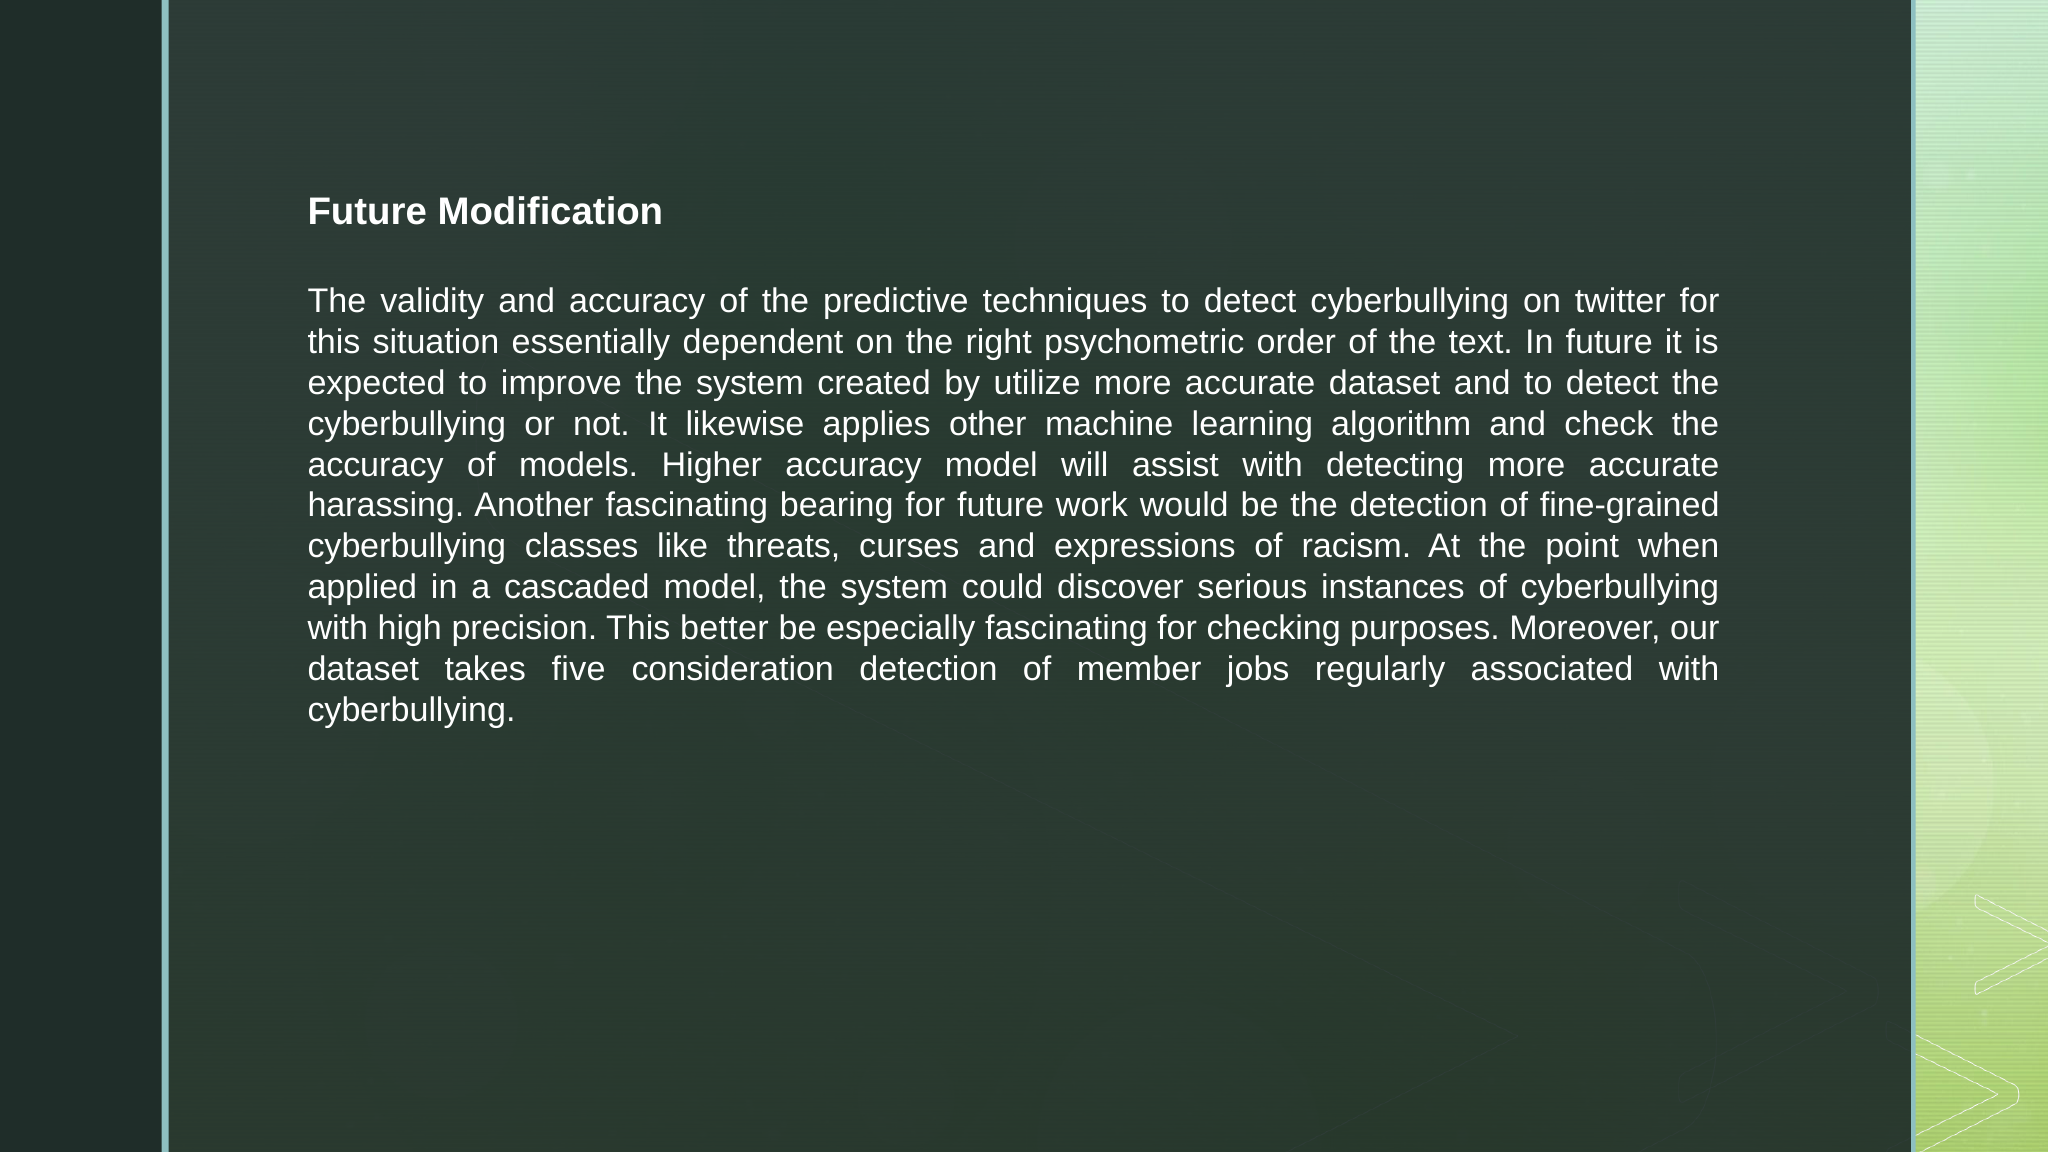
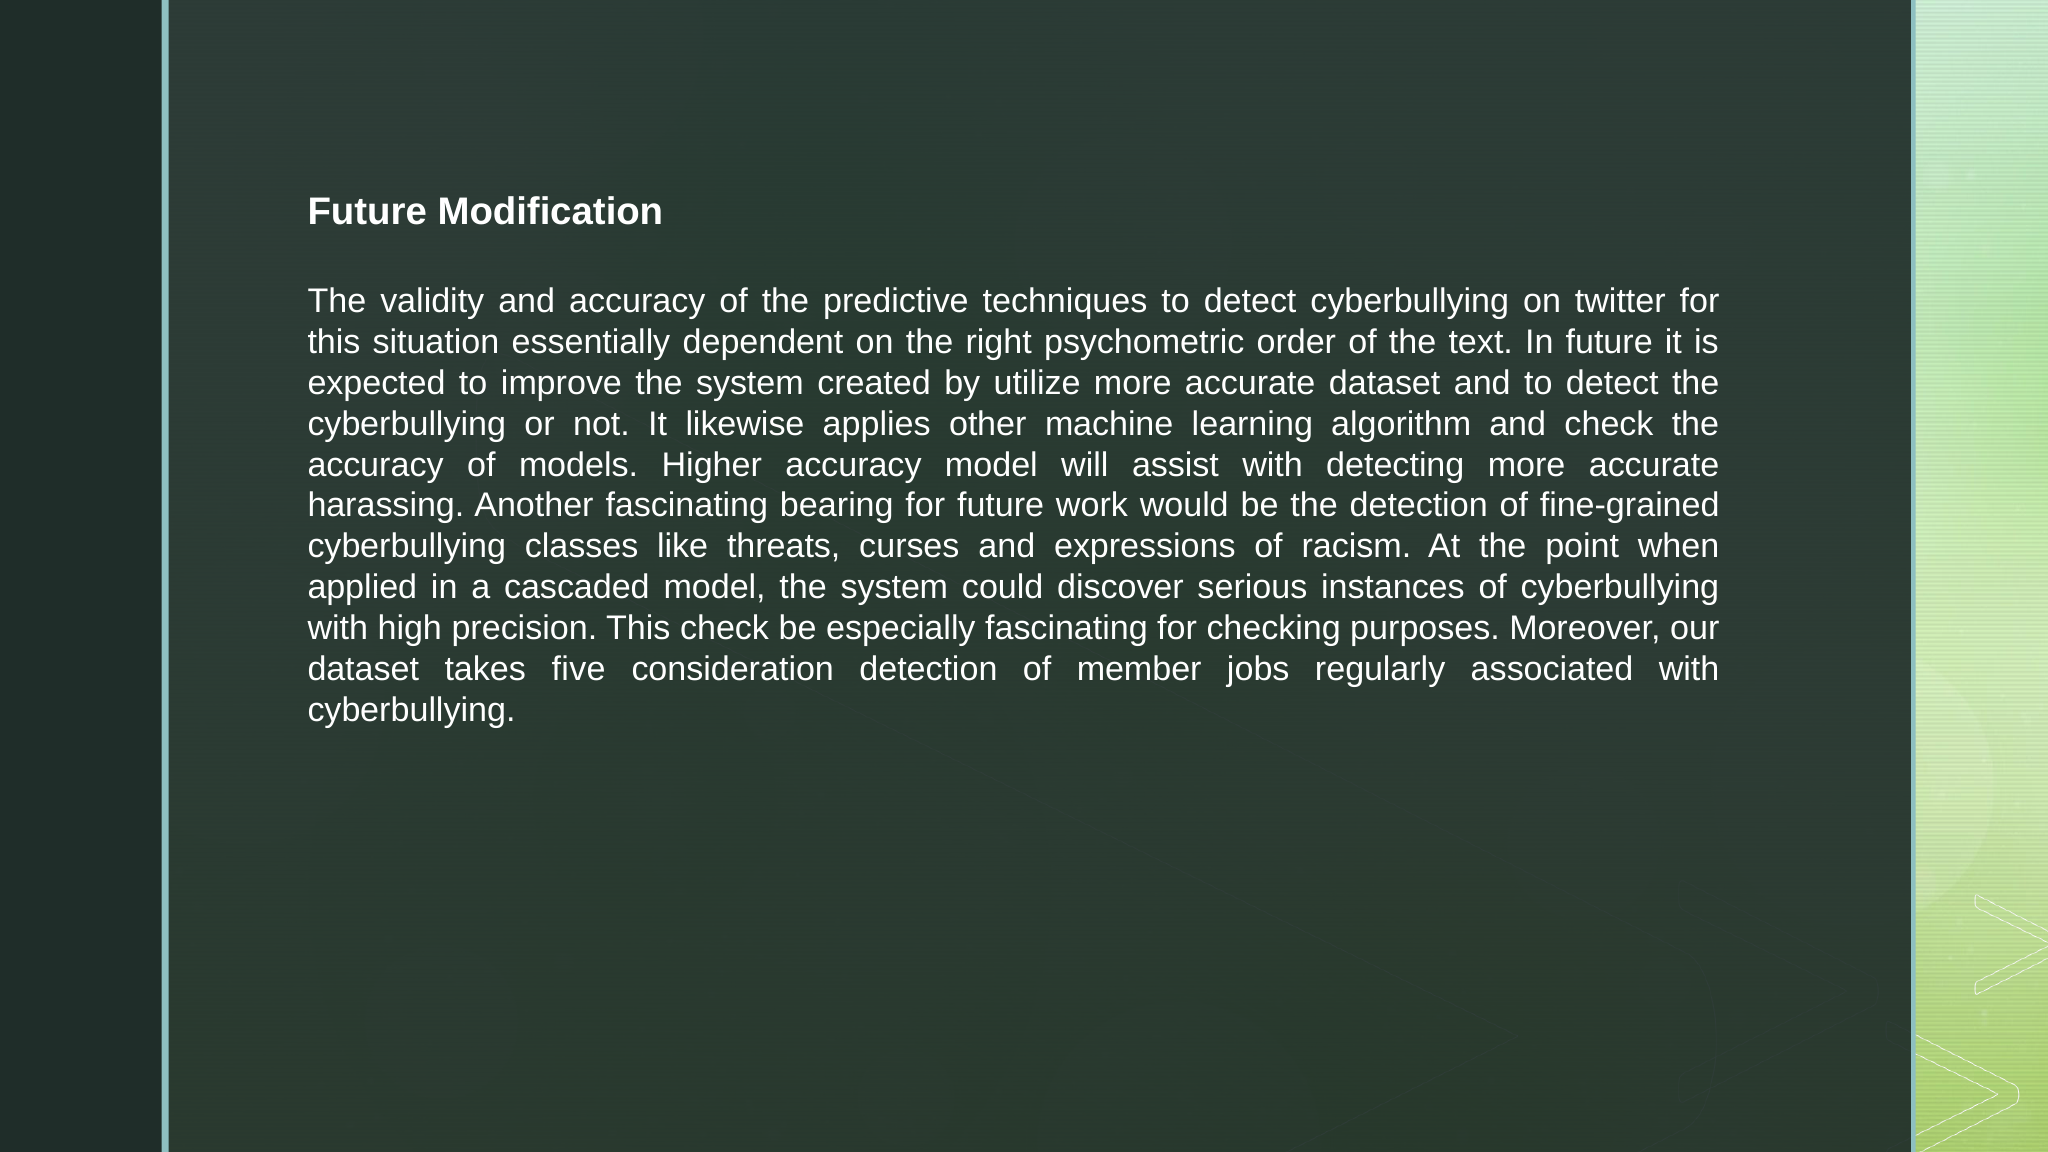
This better: better -> check (725, 629)
